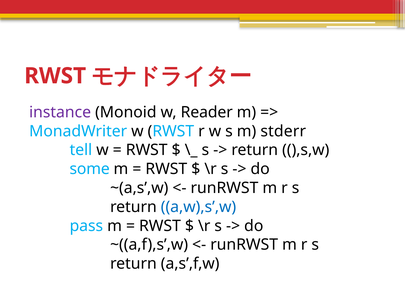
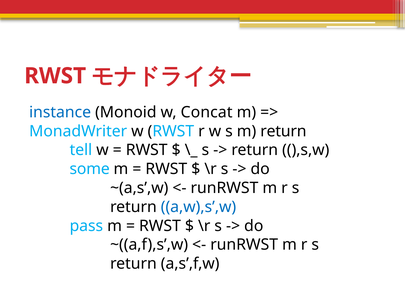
instance colour: purple -> blue (60, 112)
Reader: Reader -> Concat (207, 112)
m stderr: stderr -> return (283, 131)
